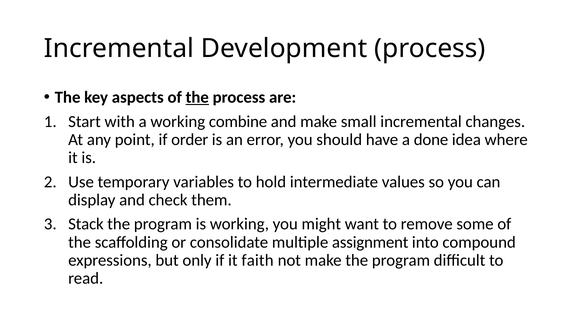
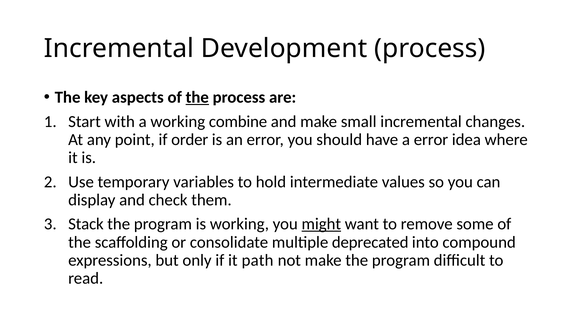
a done: done -> error (431, 140)
might underline: none -> present (321, 224)
assignment: assignment -> deprecated (370, 242)
faith: faith -> path (258, 260)
